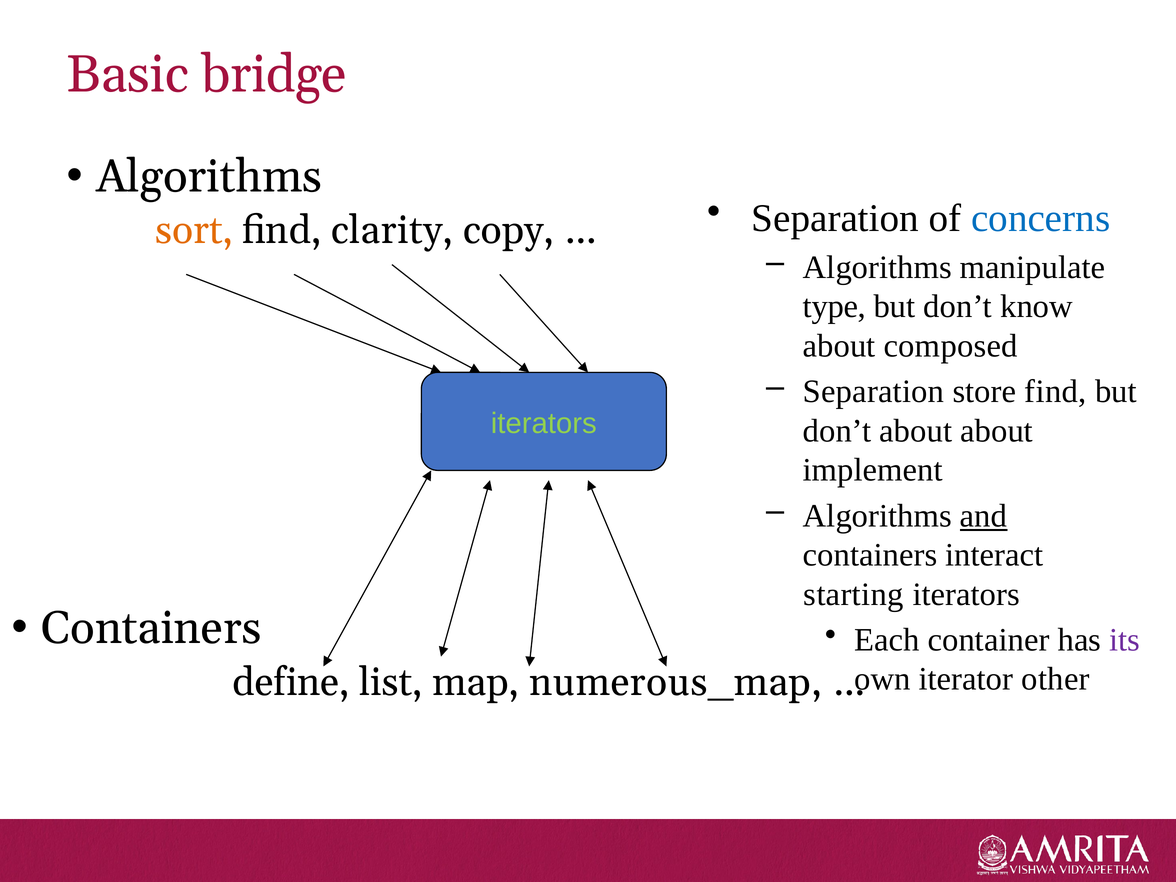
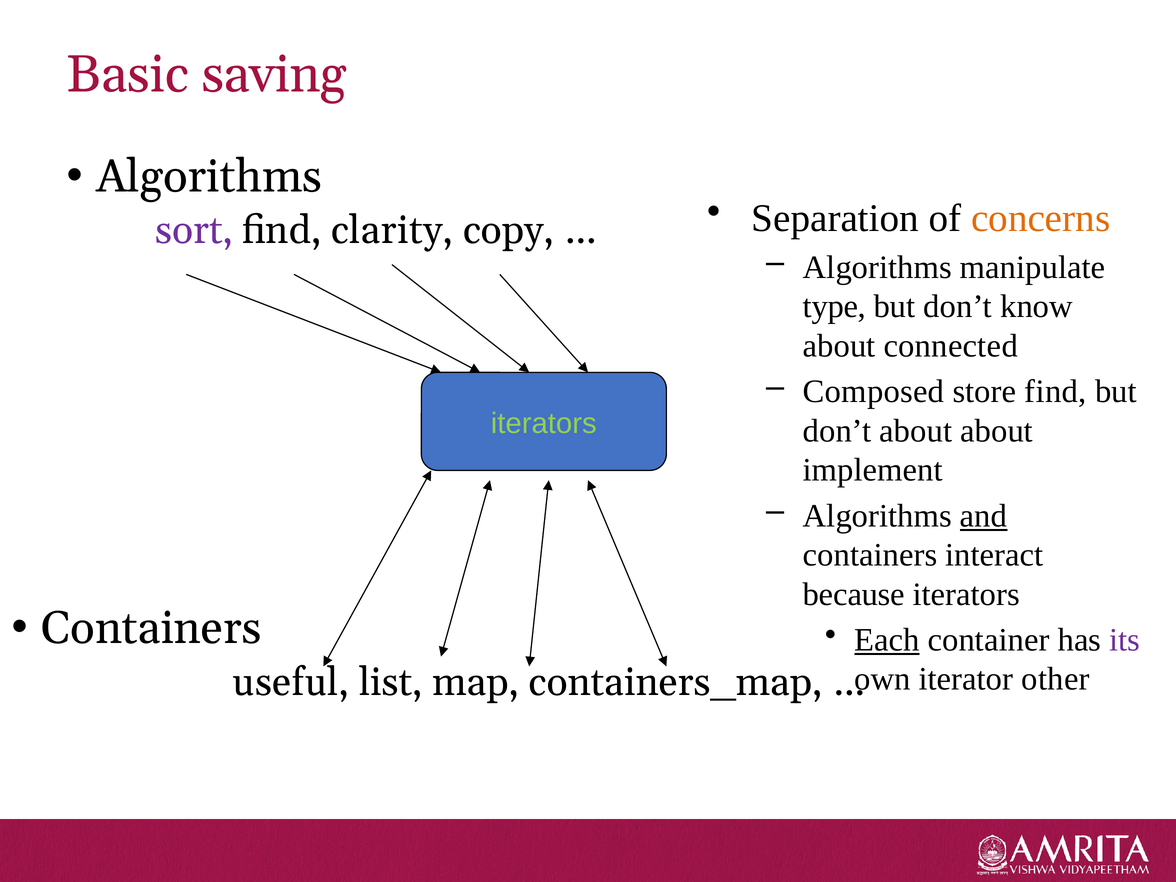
bridge: bridge -> saving (274, 74)
concerns colour: blue -> orange (1041, 218)
sort colour: orange -> purple (194, 231)
composed: composed -> connected (951, 346)
Separation: Separation -> Composed (874, 392)
starting: starting -> because (854, 594)
Each underline: none -> present (887, 640)
define: define -> useful (291, 682)
numerous_map: numerous_map -> containers_map (676, 682)
